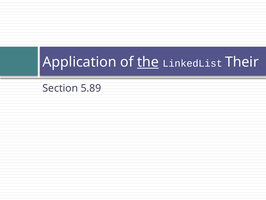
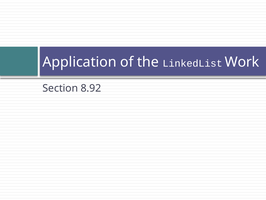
the underline: present -> none (148, 62)
Their: Their -> Work (242, 62)
5.89: 5.89 -> 8.92 (91, 88)
